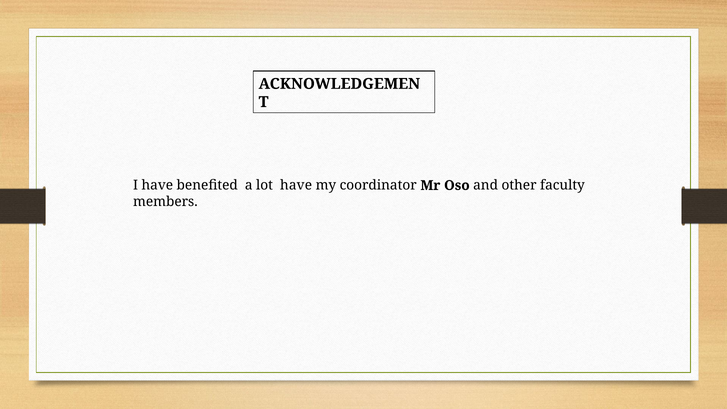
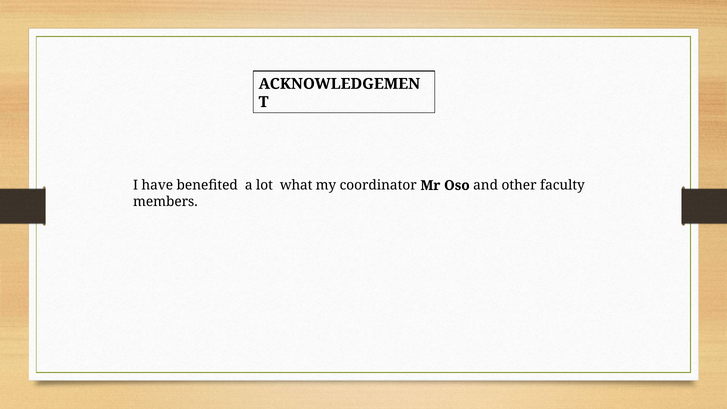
lot have: have -> what (296, 185)
